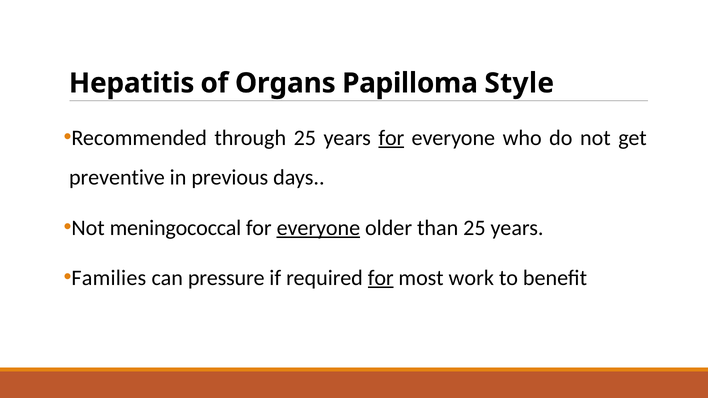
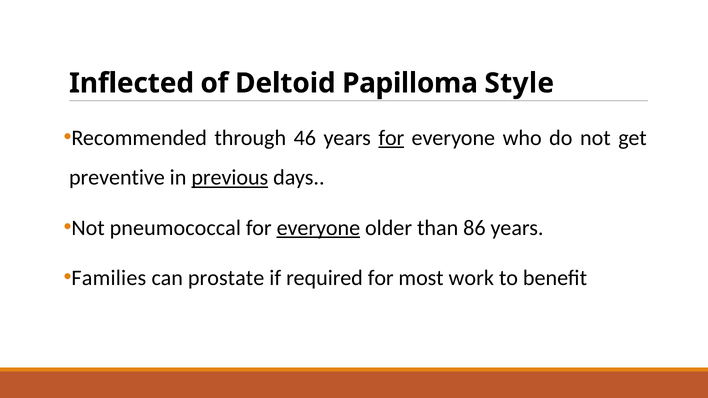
Hepatitis: Hepatitis -> Inflected (132, 83)
Organs: Organs -> Deltoid (285, 83)
through 25: 25 -> 46 (305, 138)
previous underline: none -> present (230, 178)
meningococcal: meningococcal -> pneumococcal (175, 228)
than 25: 25 -> 86 (474, 228)
pressure: pressure -> prostate (226, 278)
for underline: present -> none (381, 278)
